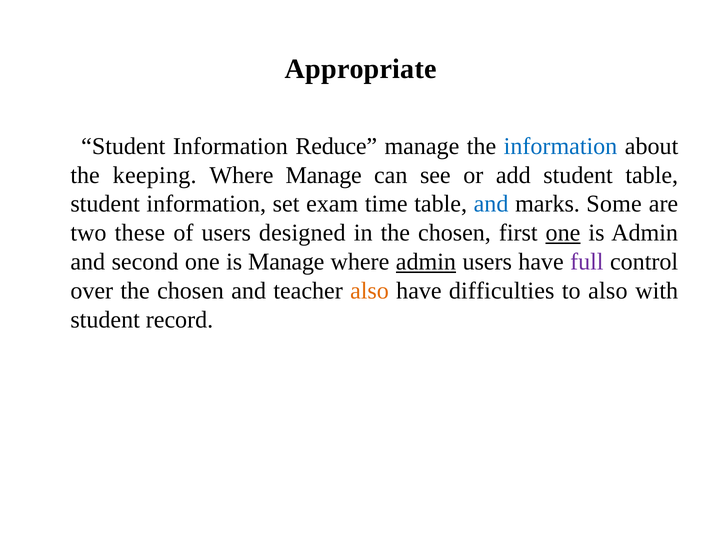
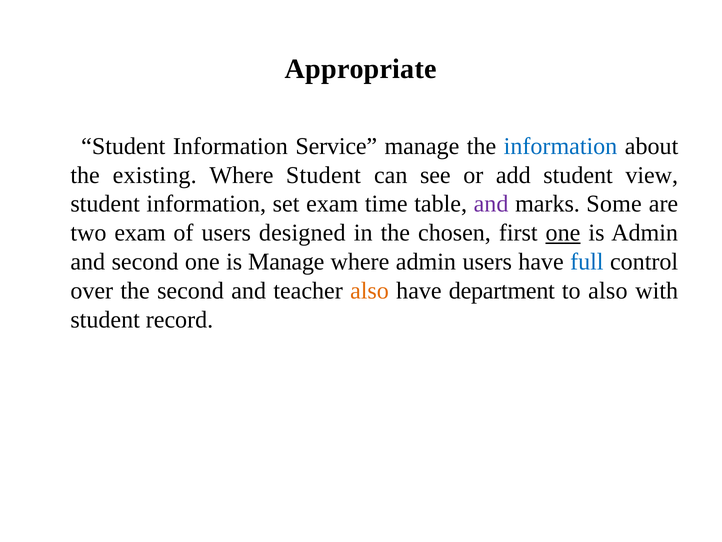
Reduce: Reduce -> Service (336, 146)
keeping: keeping -> existing (155, 175)
Where Manage: Manage -> Student (323, 175)
student table: table -> view (652, 175)
and colour: blue -> purple (491, 204)
two these: these -> exam (140, 233)
admin underline: present -> none (426, 262)
full colour: purple -> blue (587, 262)
over the chosen: chosen -> second (191, 290)
difficulties: difficulties -> department (502, 290)
